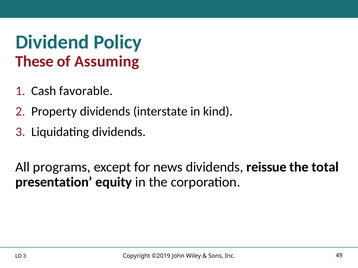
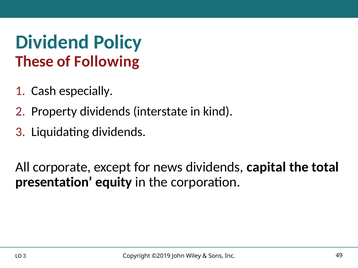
Assuming: Assuming -> Following (107, 62)
favorable: favorable -> especially (86, 91)
programs: programs -> corporate (62, 167)
reissue: reissue -> capital (266, 167)
